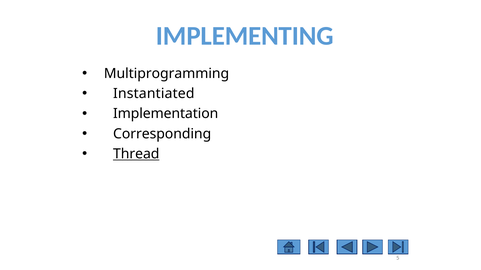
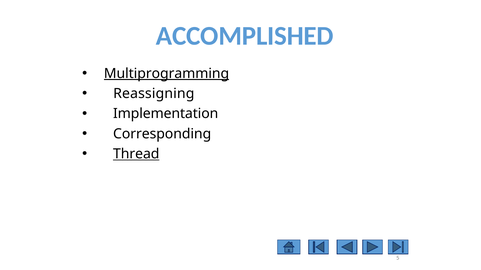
IMPLEMENTING: IMPLEMENTING -> ACCOMPLISHED (245, 36)
Multiprogramming underline: none -> present (167, 74)
Instantiated: Instantiated -> Reassigning (154, 94)
